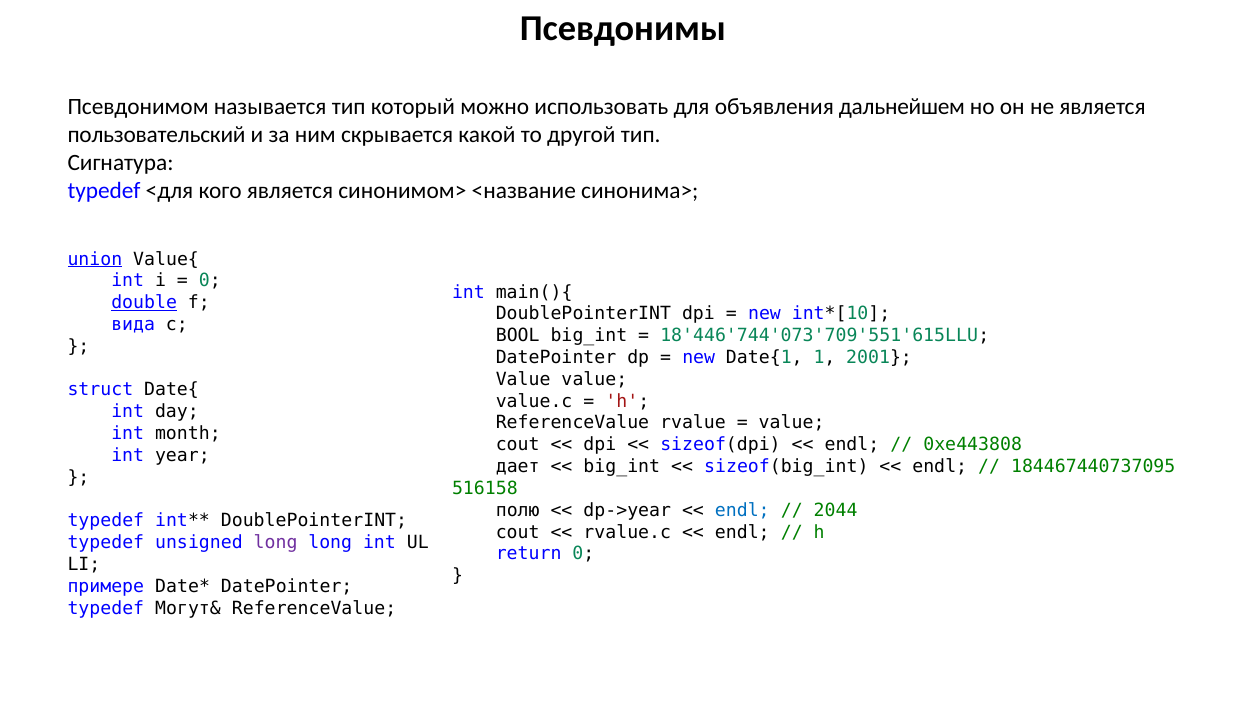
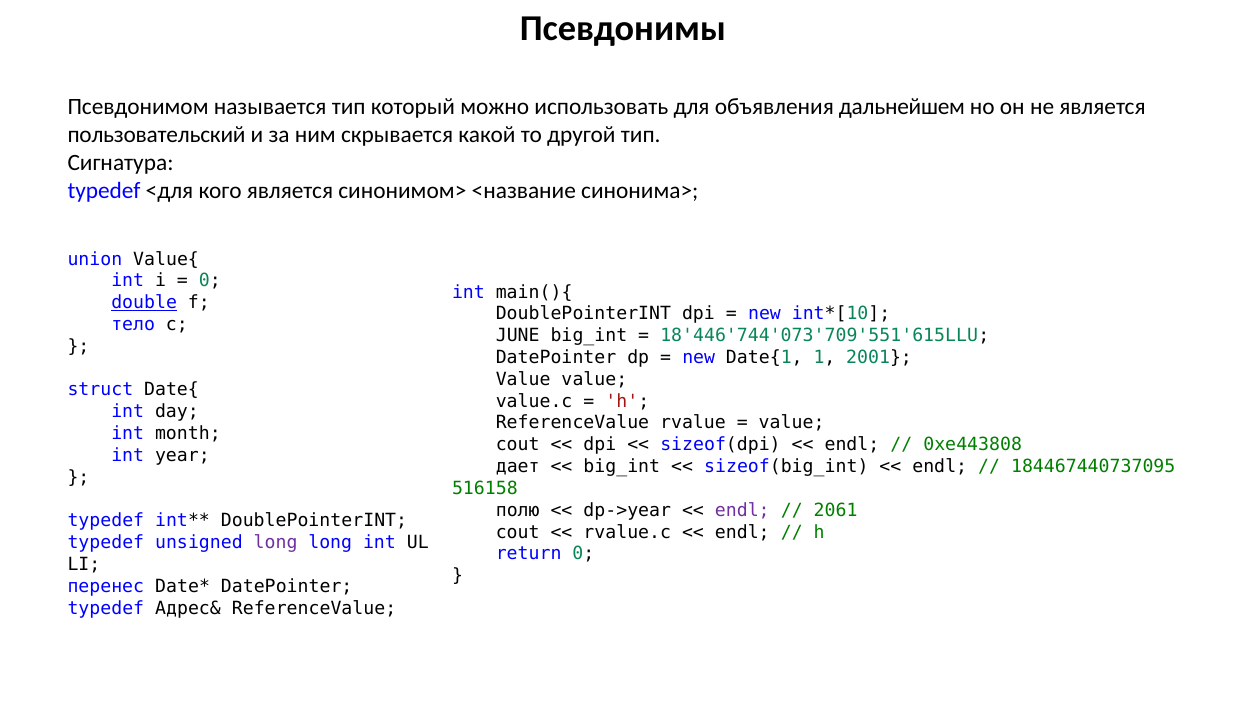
union underline: present -> none (95, 259)
вида: вида -> тело (133, 324)
BOOL: BOOL -> JUNE (518, 336)
endl colour: blue -> purple (742, 510)
2044: 2044 -> 2061 (836, 510)
примере: примере -> перенес (106, 586)
Могут&: Могут& -> Адрес& (188, 608)
